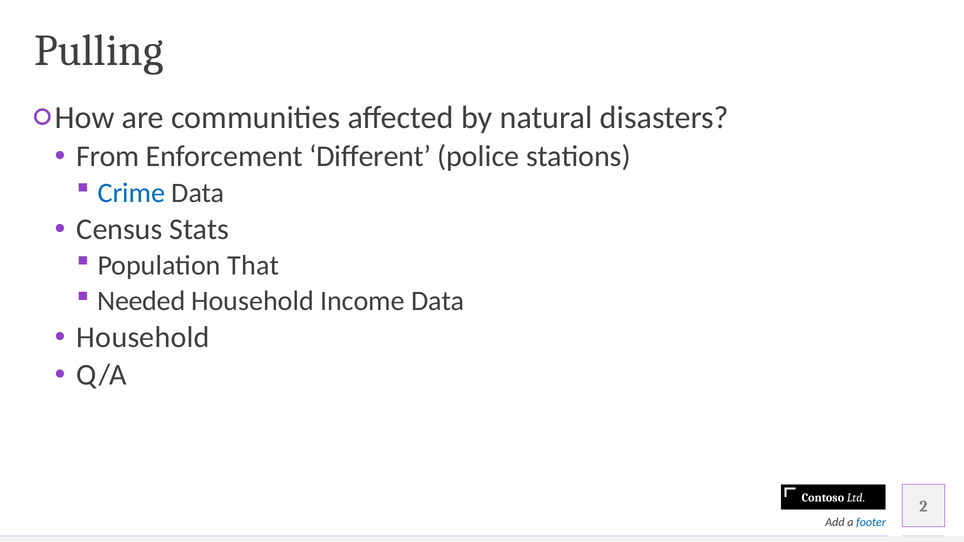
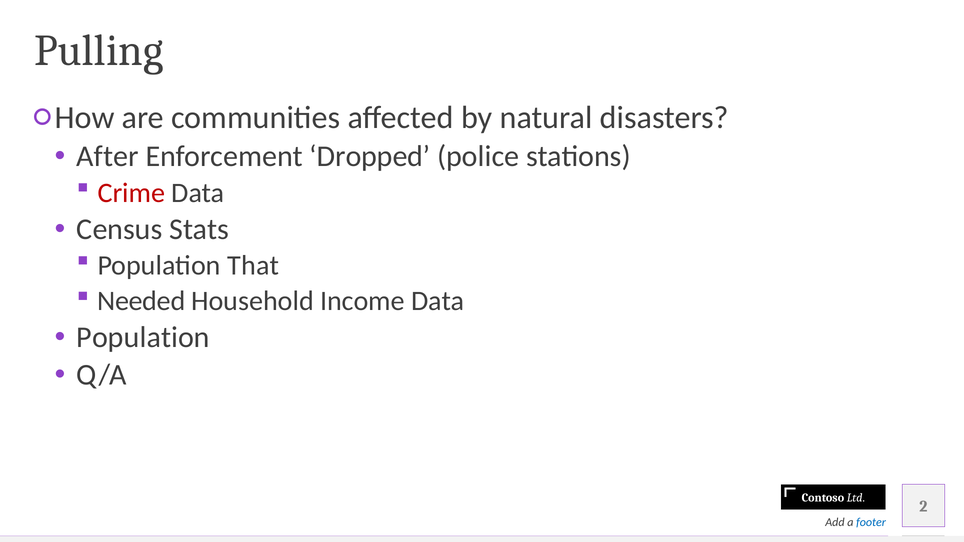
From: From -> After (108, 156)
Different: Different -> Dropped (370, 156)
Crime colour: blue -> red (131, 193)
Household: Household -> Population (143, 338)
